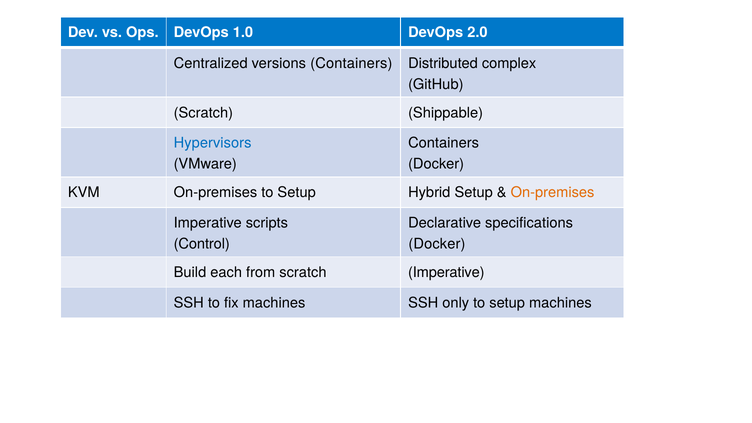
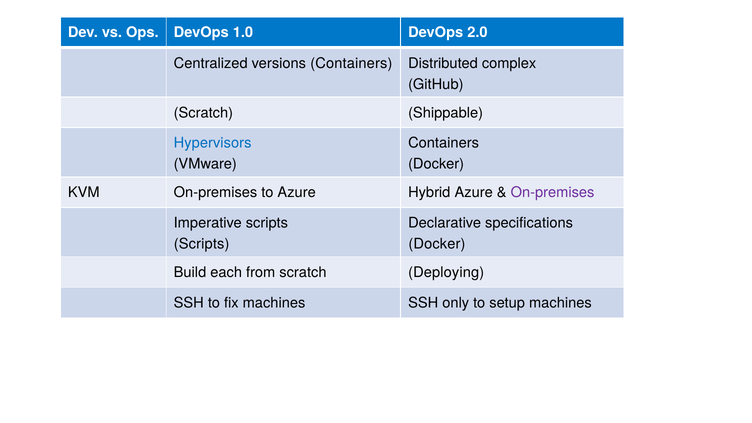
On-premises to Setup: Setup -> Azure (297, 193)
Hybrid Setup: Setup -> Azure (474, 193)
On-premises colour: orange -> purple (553, 193)
Control: Control -> Scripts (202, 244)
scratch Imperative: Imperative -> Deploying (446, 272)
